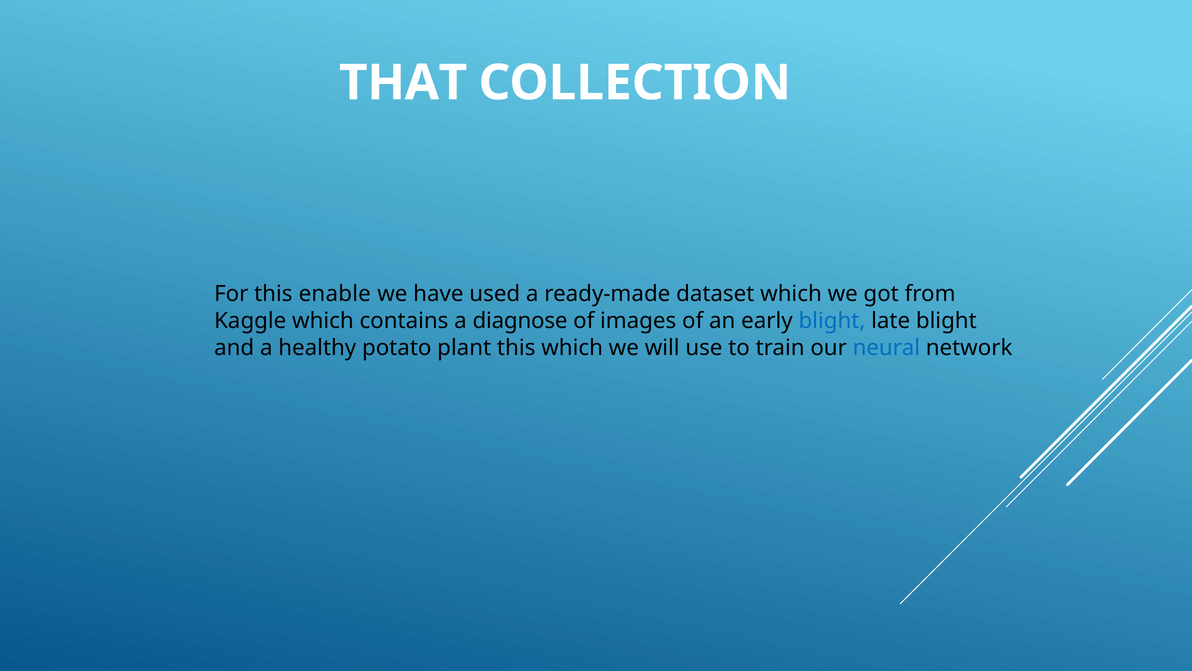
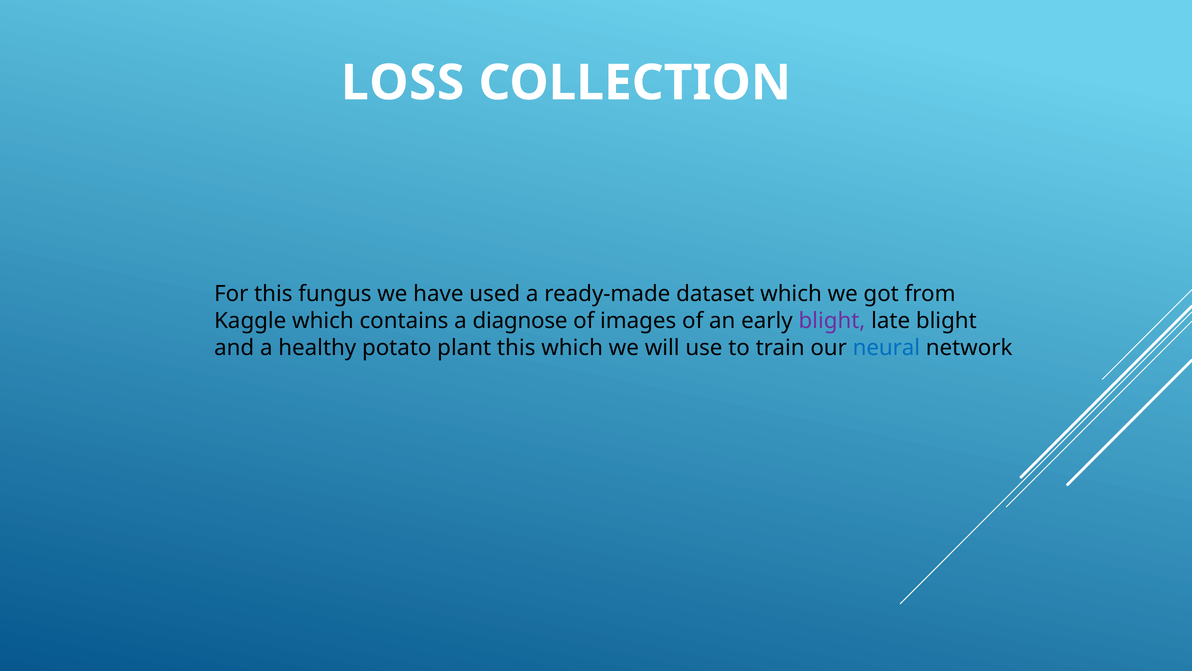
THAT: THAT -> LOSS (403, 83)
enable: enable -> fungus (335, 294)
blight colour: blue -> purple (832, 321)
